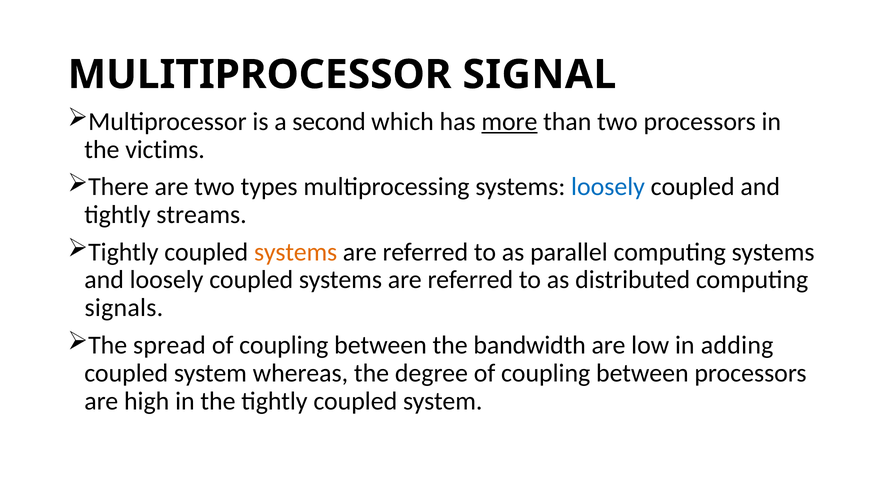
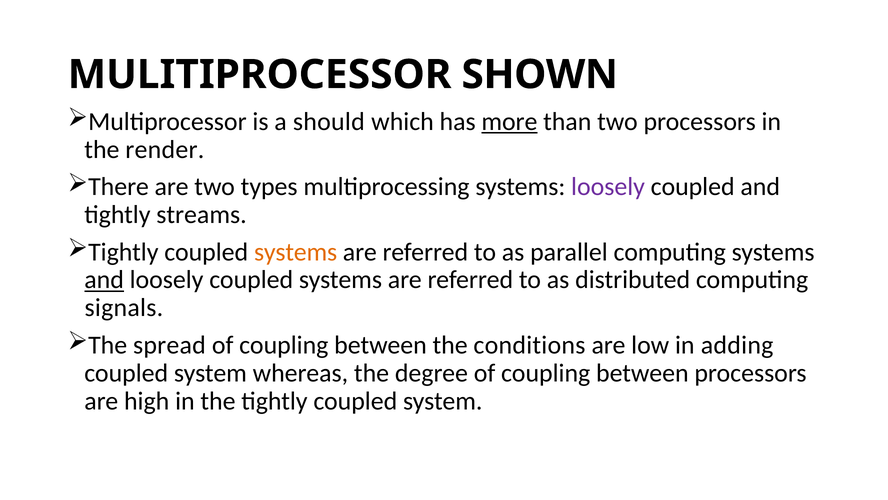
SIGNAL: SIGNAL -> SHOWN (540, 75)
second: second -> should (329, 122)
victims: victims -> render (165, 149)
loosely colour: blue -> purple (608, 187)
and underline: none -> present (104, 280)
bandwidth: bandwidth -> conditions (529, 345)
